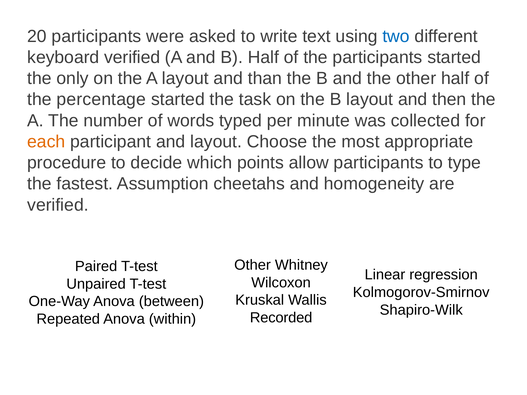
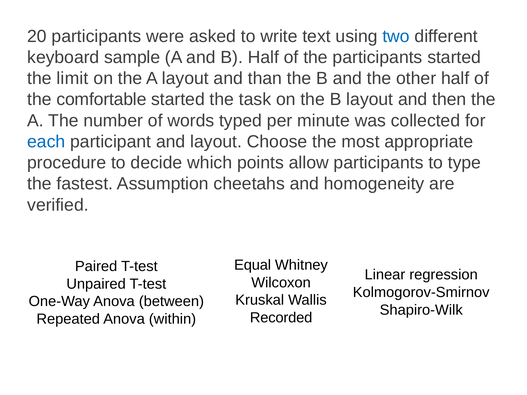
keyboard verified: verified -> sample (132, 57)
only: only -> limit (72, 79)
percentage: percentage -> comfortable (101, 100)
each colour: orange -> blue (46, 142)
Other: Other -> Equal (253, 265)
